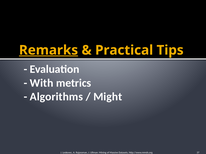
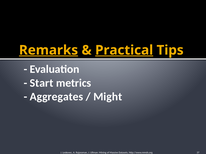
Practical underline: none -> present (124, 50)
With: With -> Start (42, 83)
Algorithms: Algorithms -> Aggregates (56, 97)
